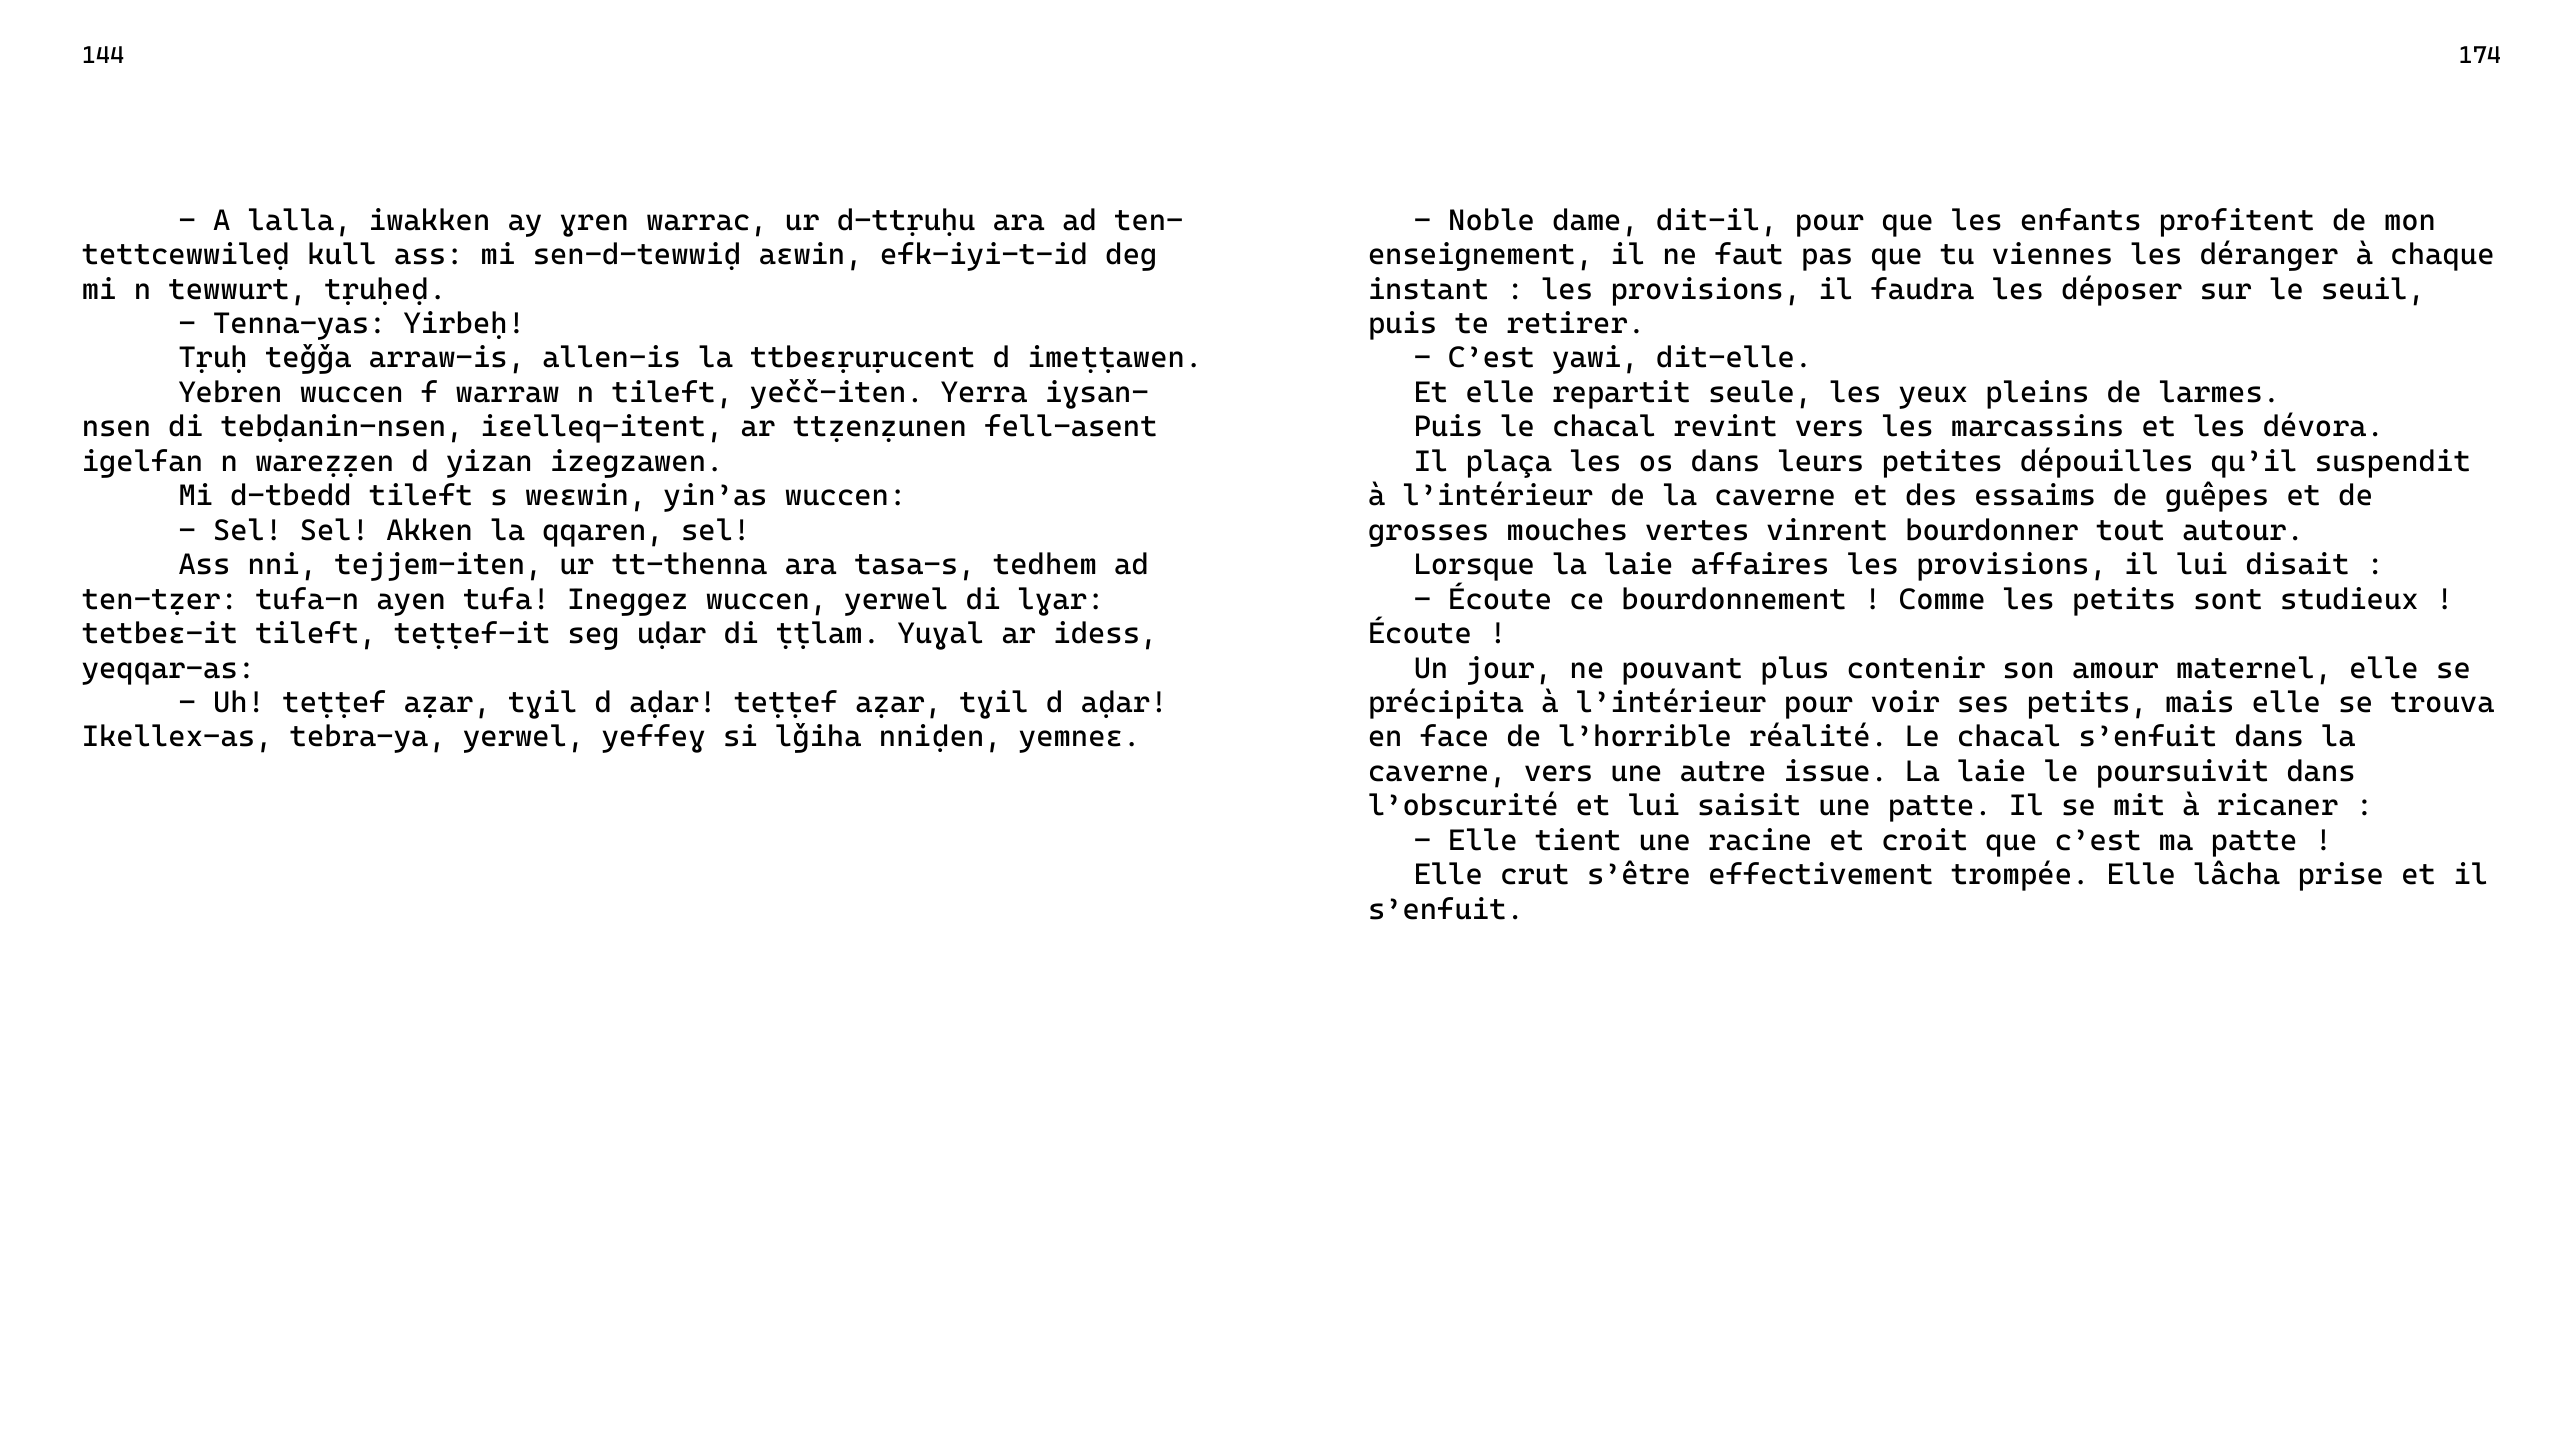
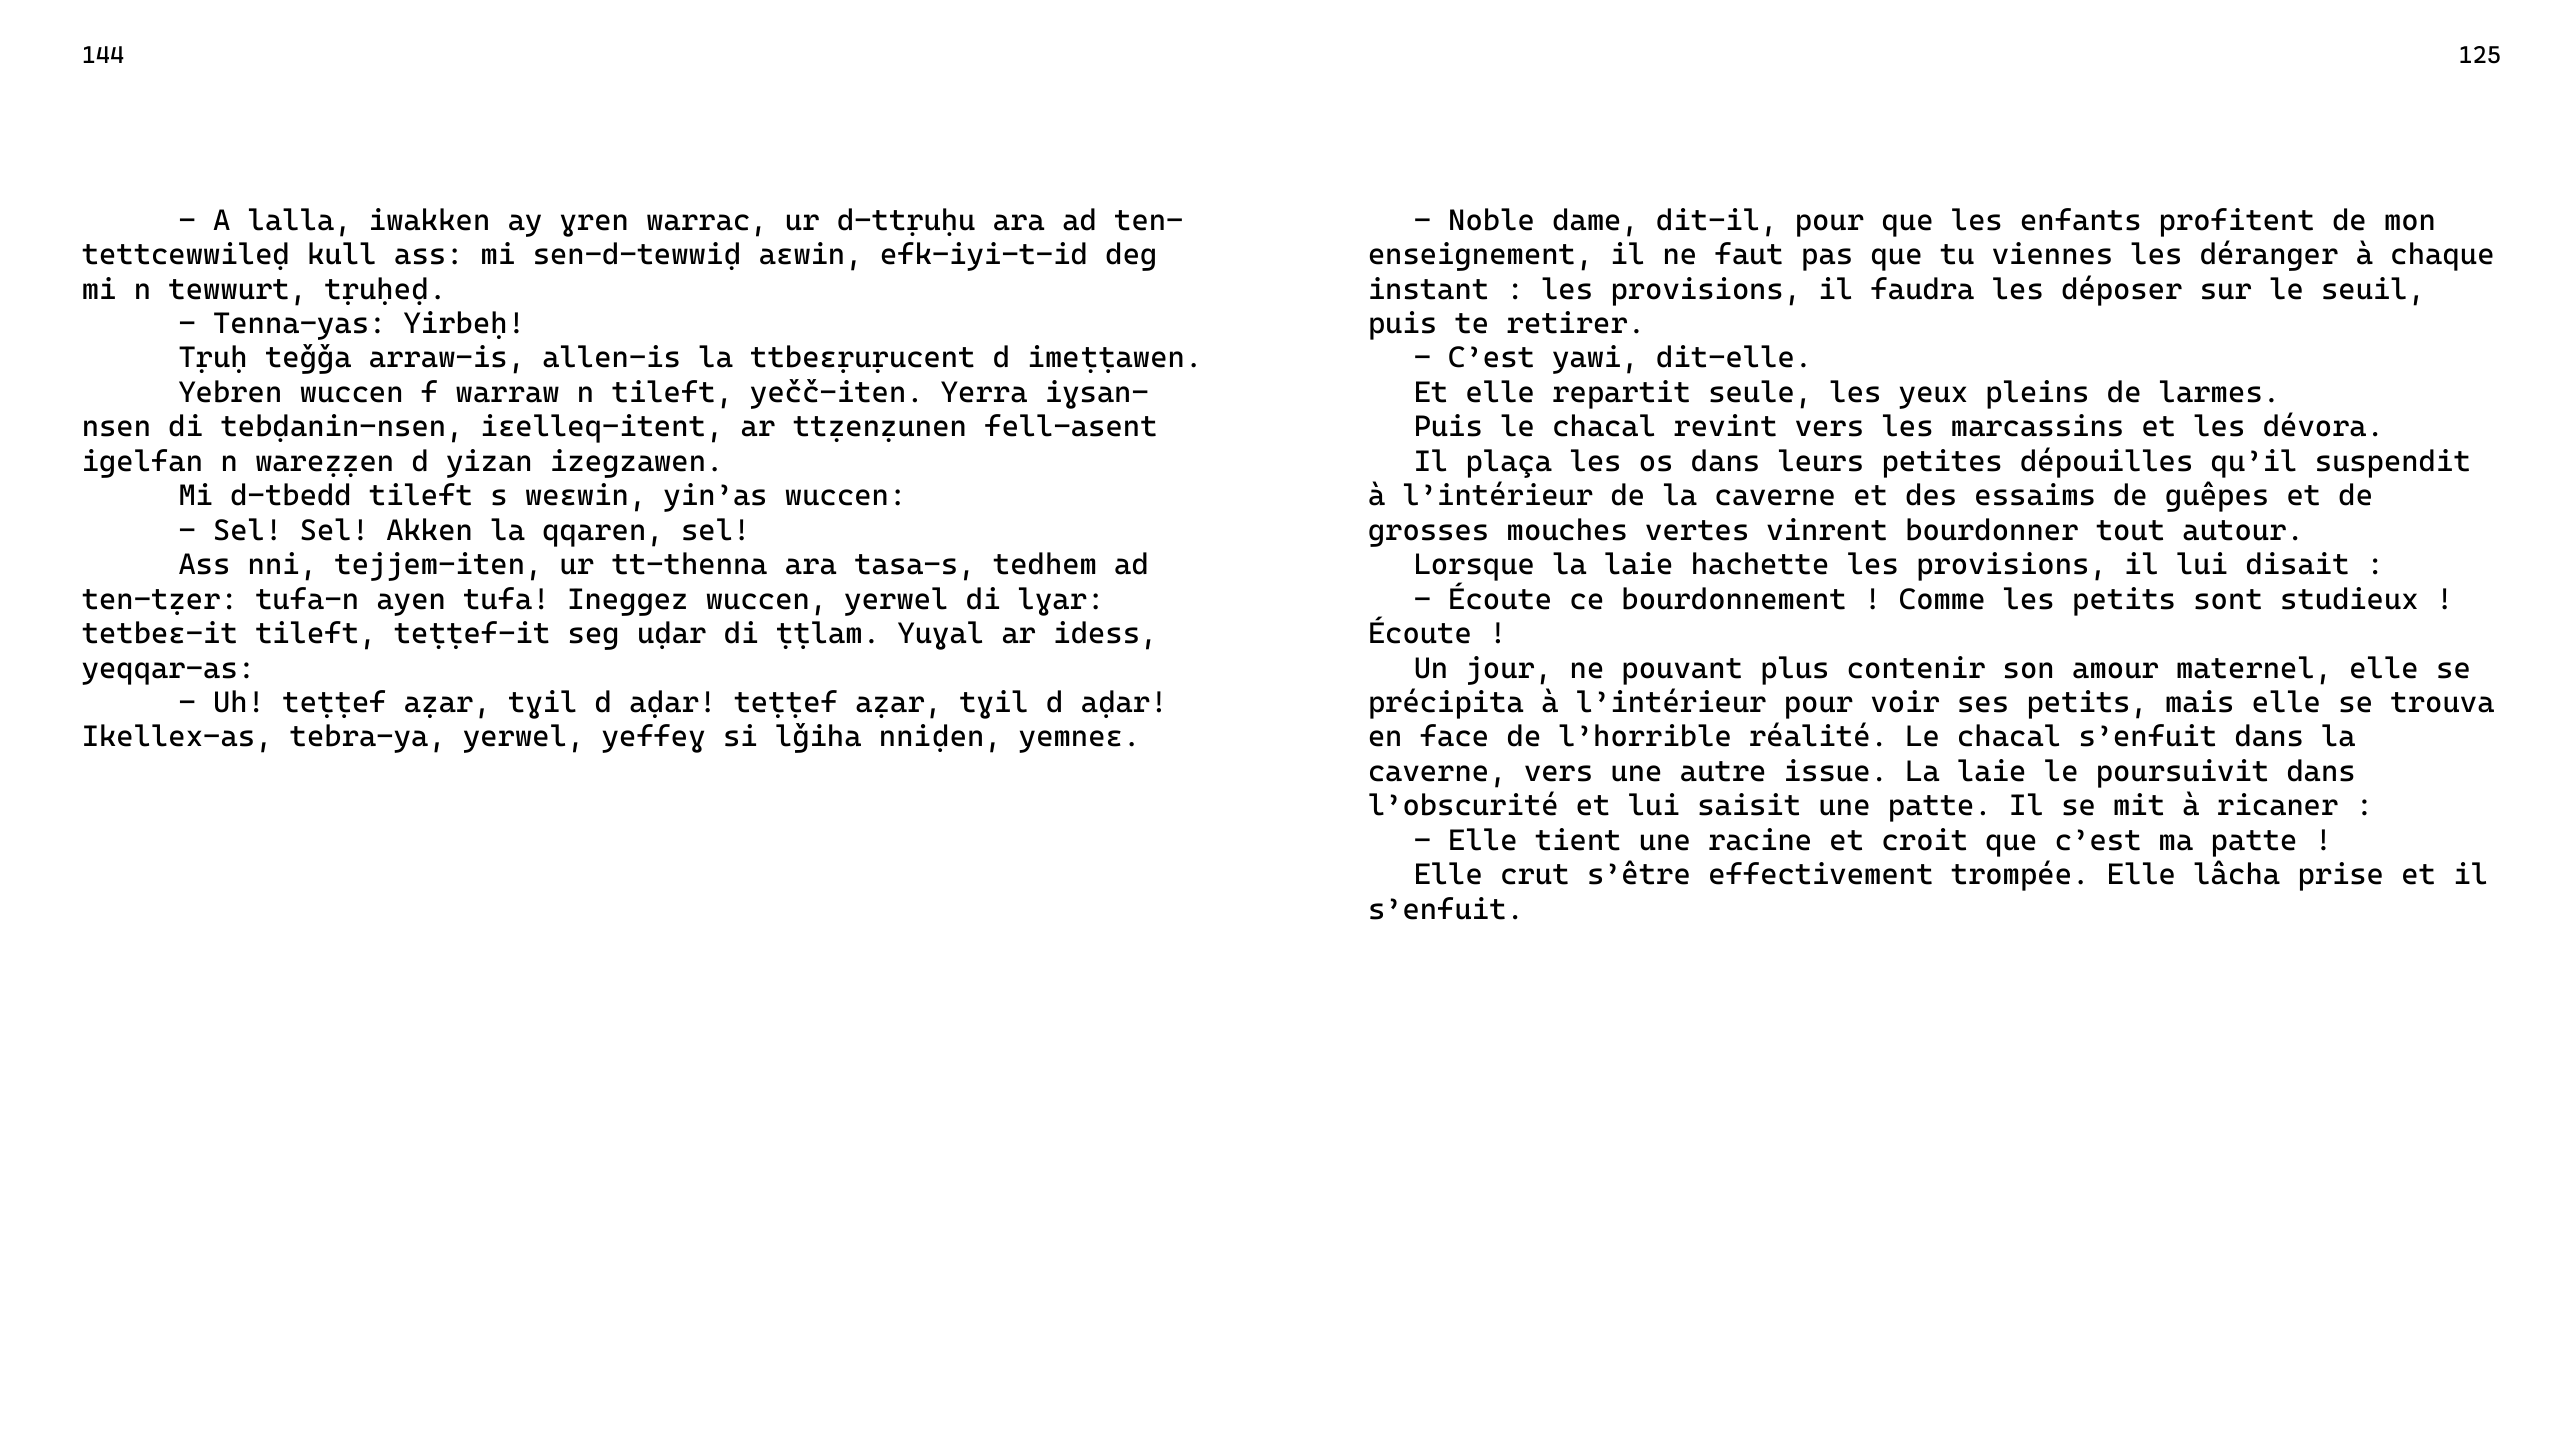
174: 174 -> 125 (2480, 56)
affaires: affaires -> hachette (1760, 565)
